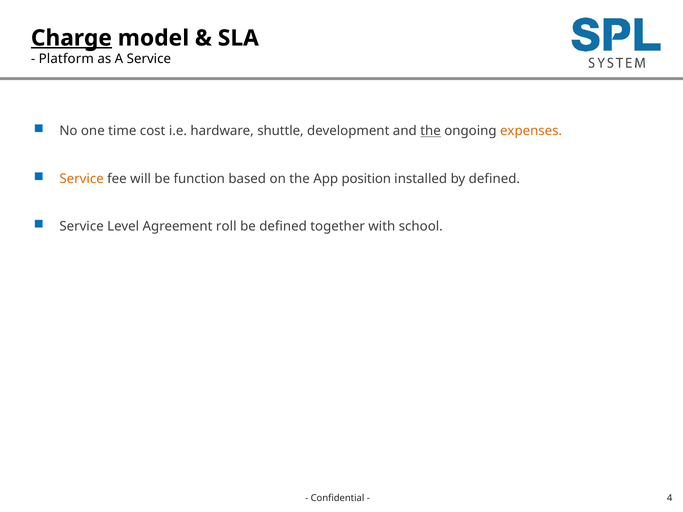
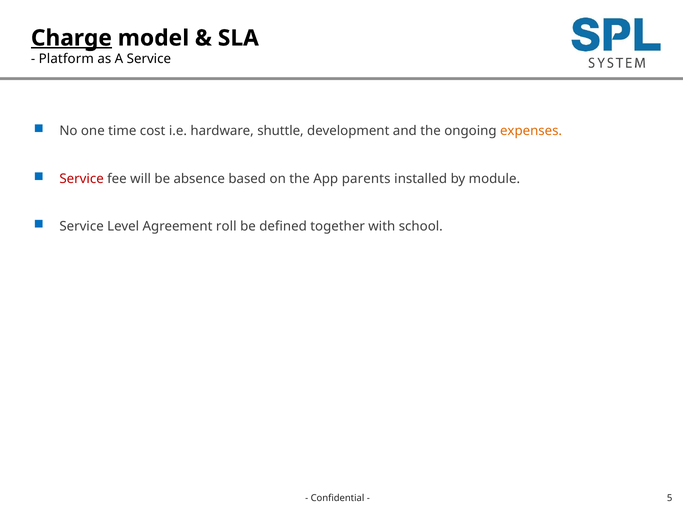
the underline: present -> none (431, 131)
Service colour: orange -> red (82, 179)
function: function -> absence (199, 179)
position: position -> parents (366, 179)
by defined: defined -> module (494, 179)
4: 4 -> 5 (670, 498)
